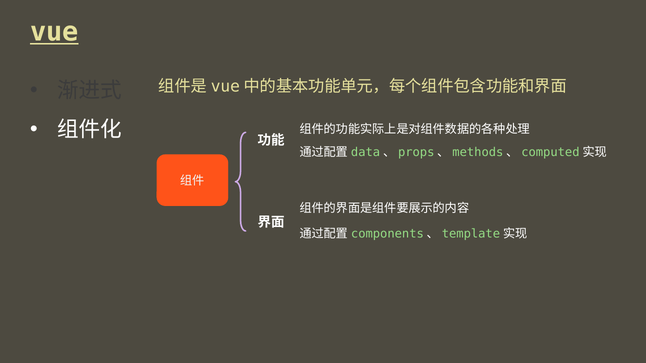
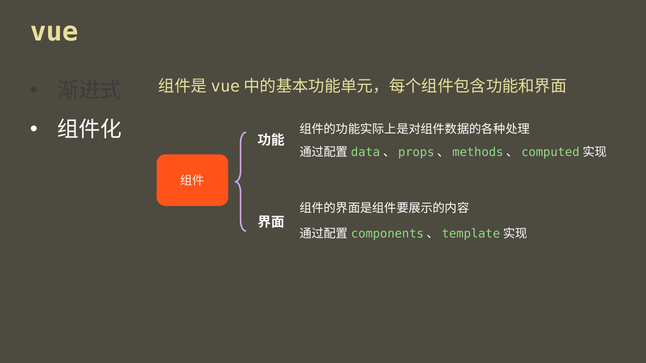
vue underline: present -> none (54, 32)
